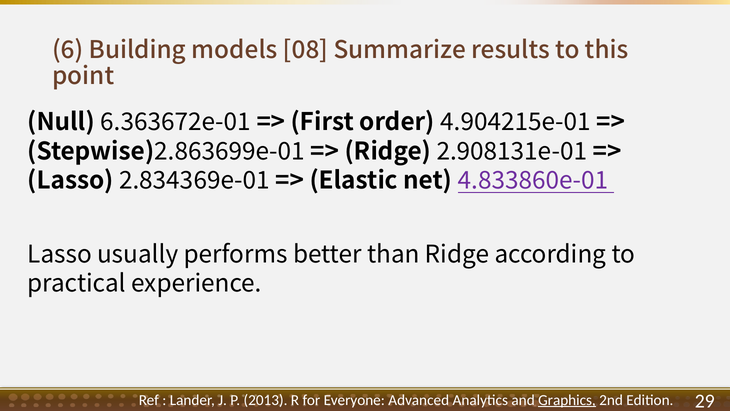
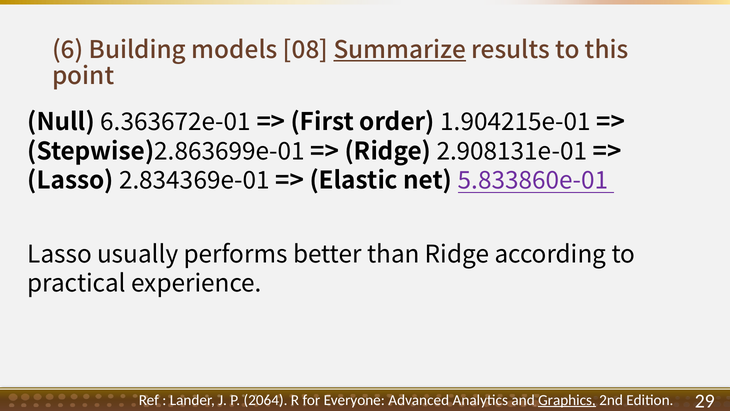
Summarize underline: none -> present (400, 50)
4.904215e-01: 4.904215e-01 -> 1.904215e-01 (515, 122)
4.833860e-01: 4.833860e-01 -> 5.833860e-01 (533, 181)
2013: 2013 -> 2064 (266, 400)
